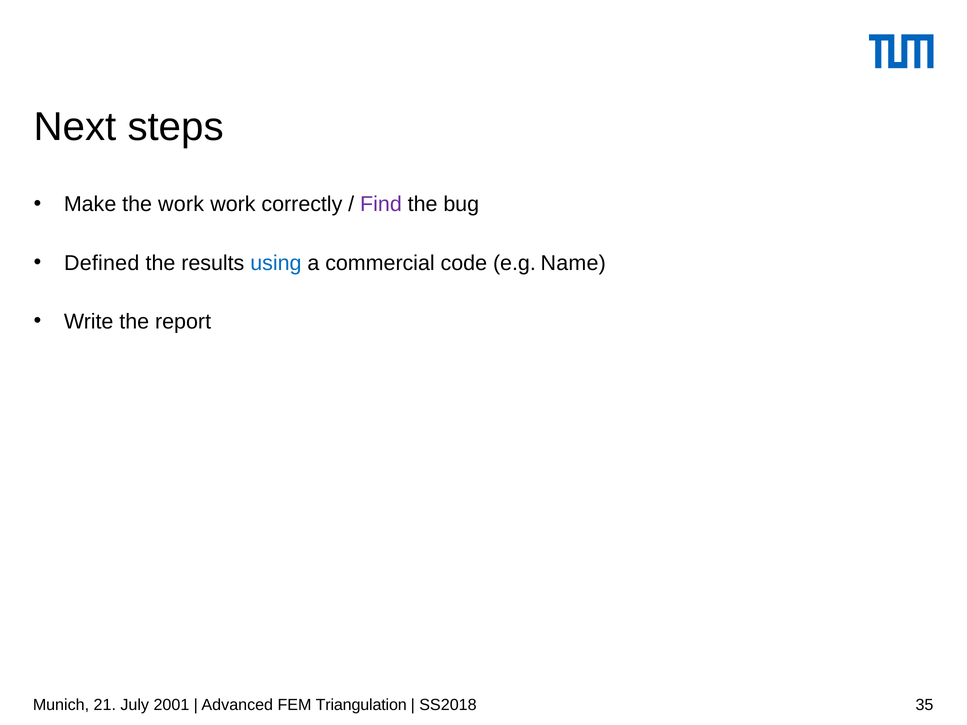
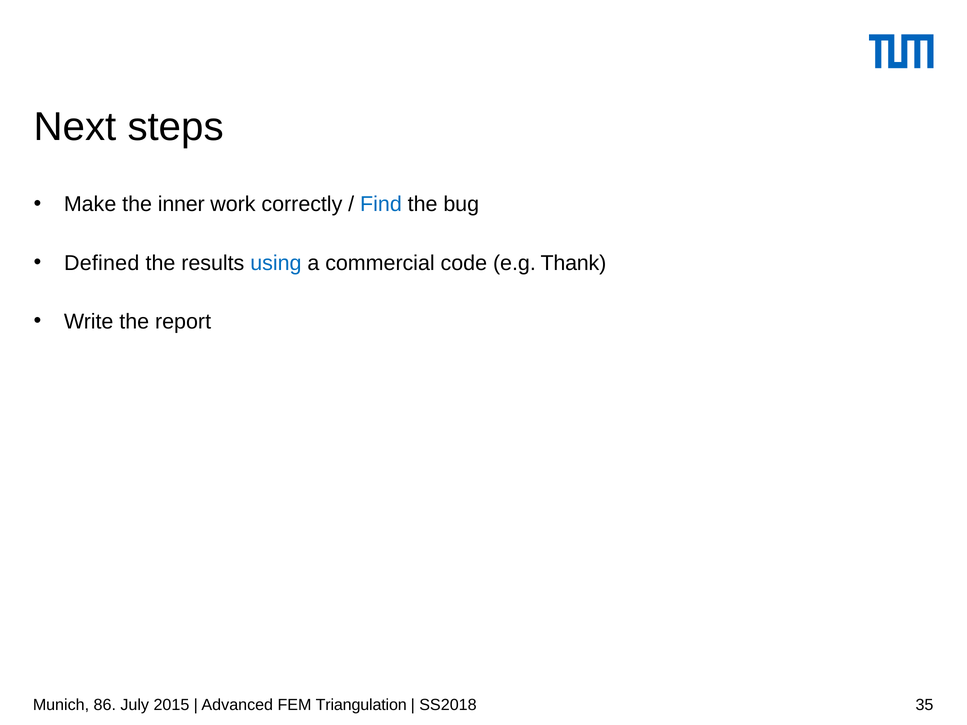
the work: work -> inner (181, 204)
Find colour: purple -> blue (381, 204)
Name: Name -> Thank (573, 263)
21: 21 -> 86 (105, 705)
2001: 2001 -> 2015 (171, 705)
